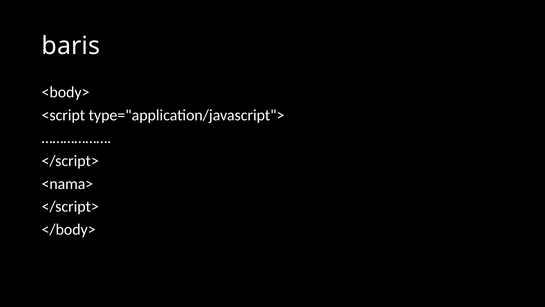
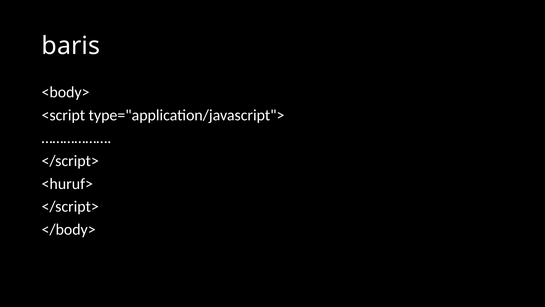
<nama>: <nama> -> <huruf> (67, 184)
